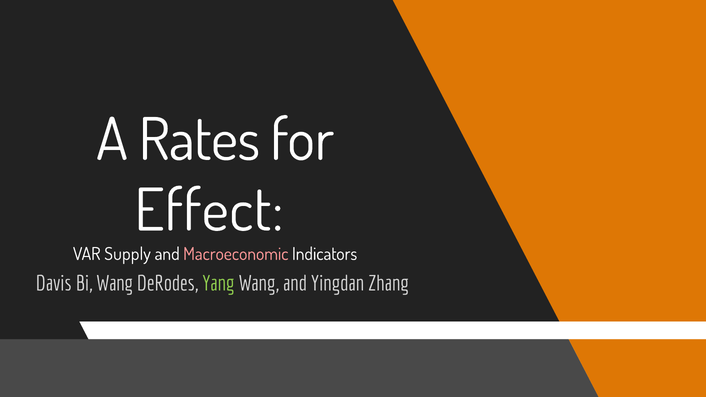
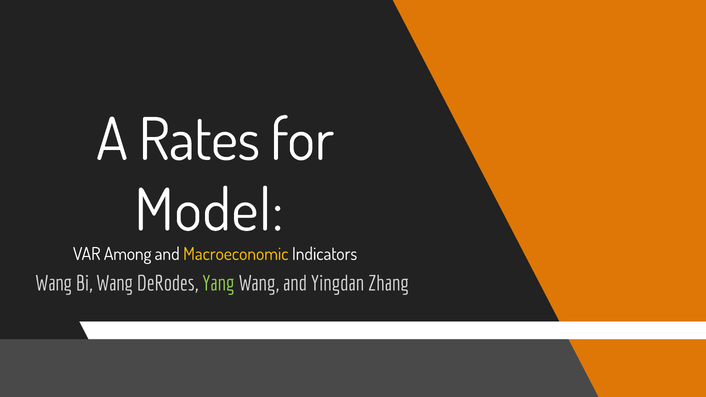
Effect: Effect -> Model (209, 211)
Supply: Supply -> Among (128, 254)
Macroeconomic colour: pink -> yellow (236, 254)
Davis: Davis -> Wang (54, 284)
